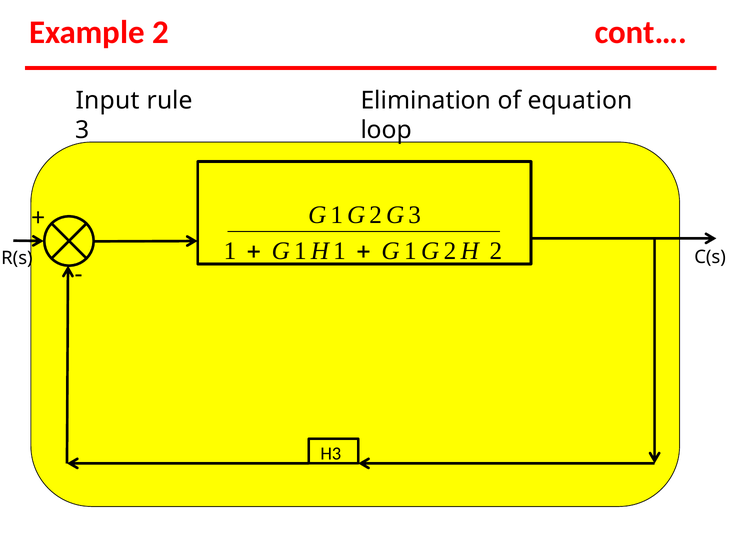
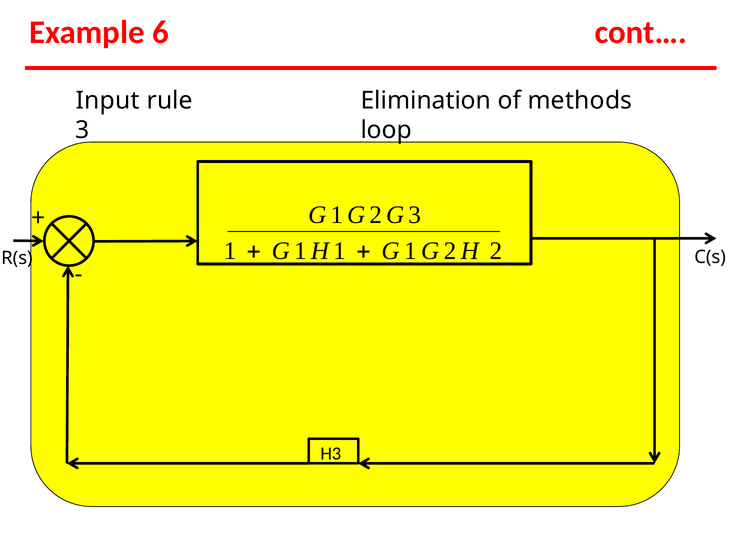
Example 2: 2 -> 6 (161, 32)
equation: equation -> methods (580, 100)
